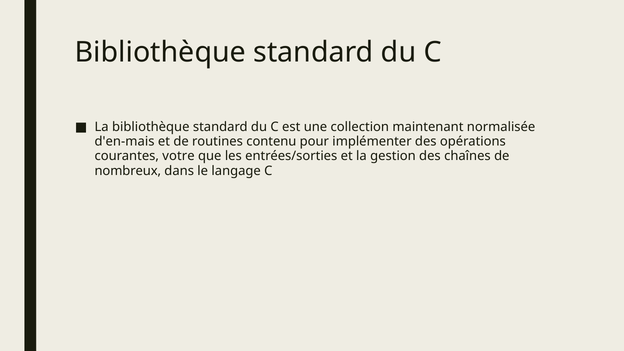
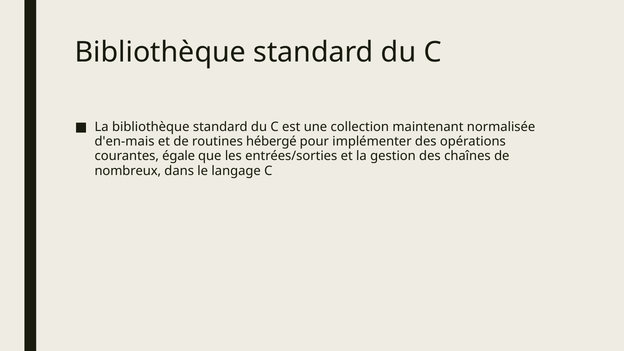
contenu: contenu -> hébergé (271, 141)
votre: votre -> égale (179, 156)
